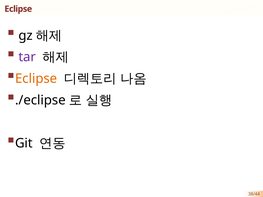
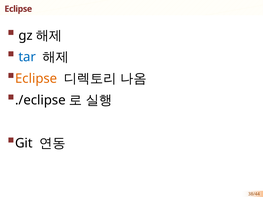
tar colour: purple -> blue (27, 57)
